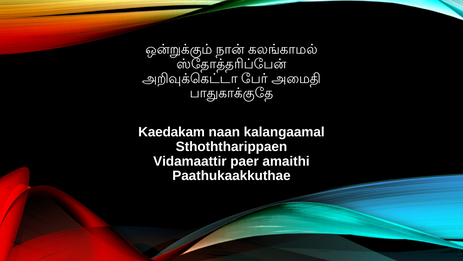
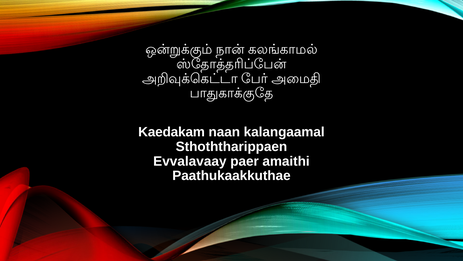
Vidamaattir: Vidamaattir -> Evvalavaay (190, 161)
